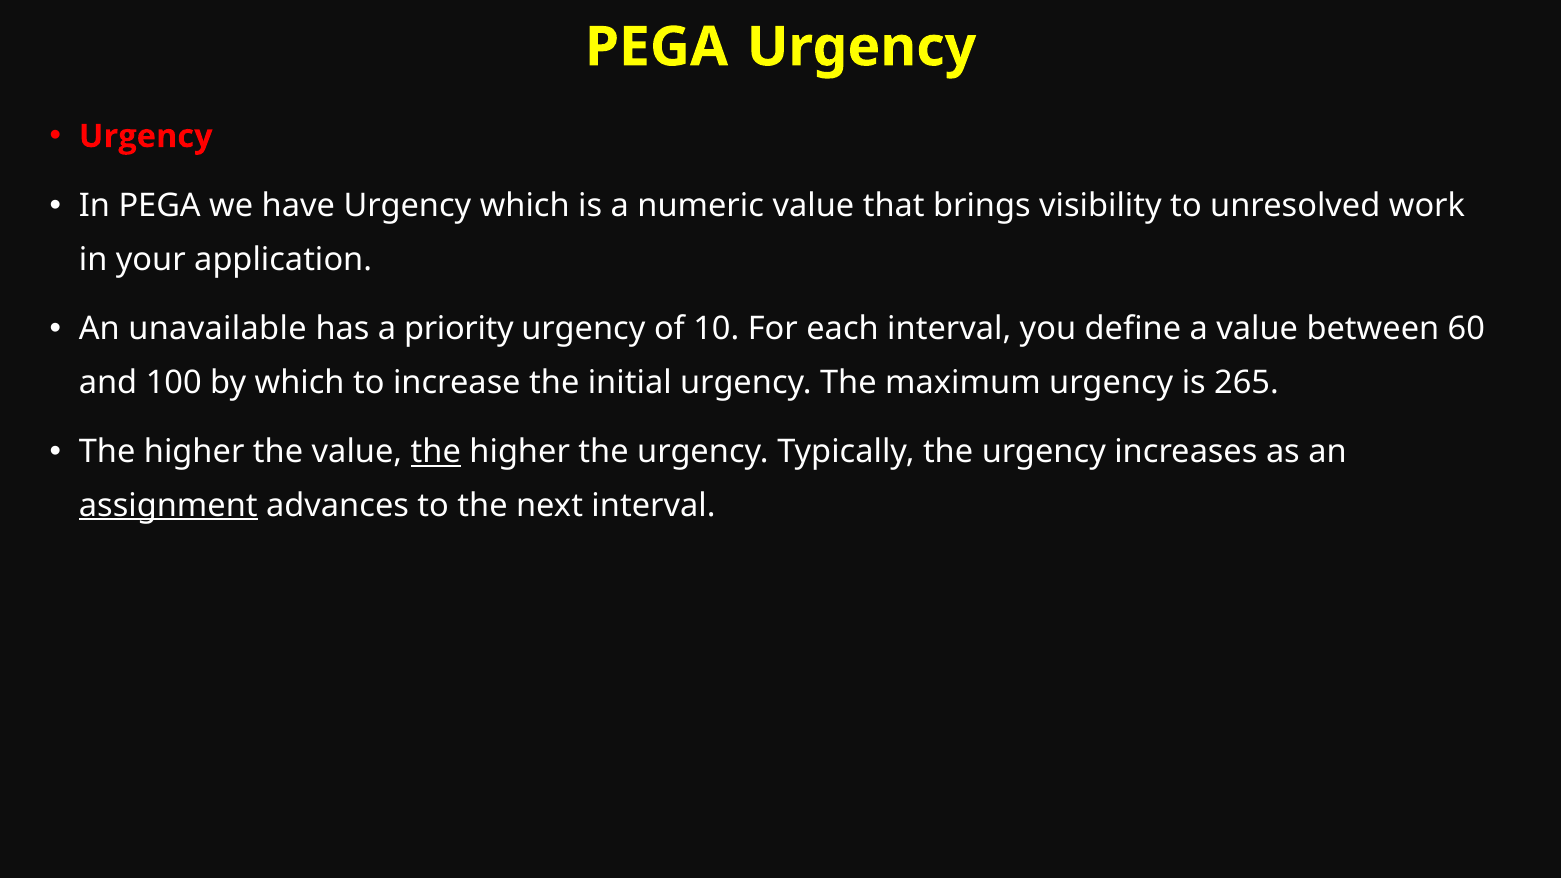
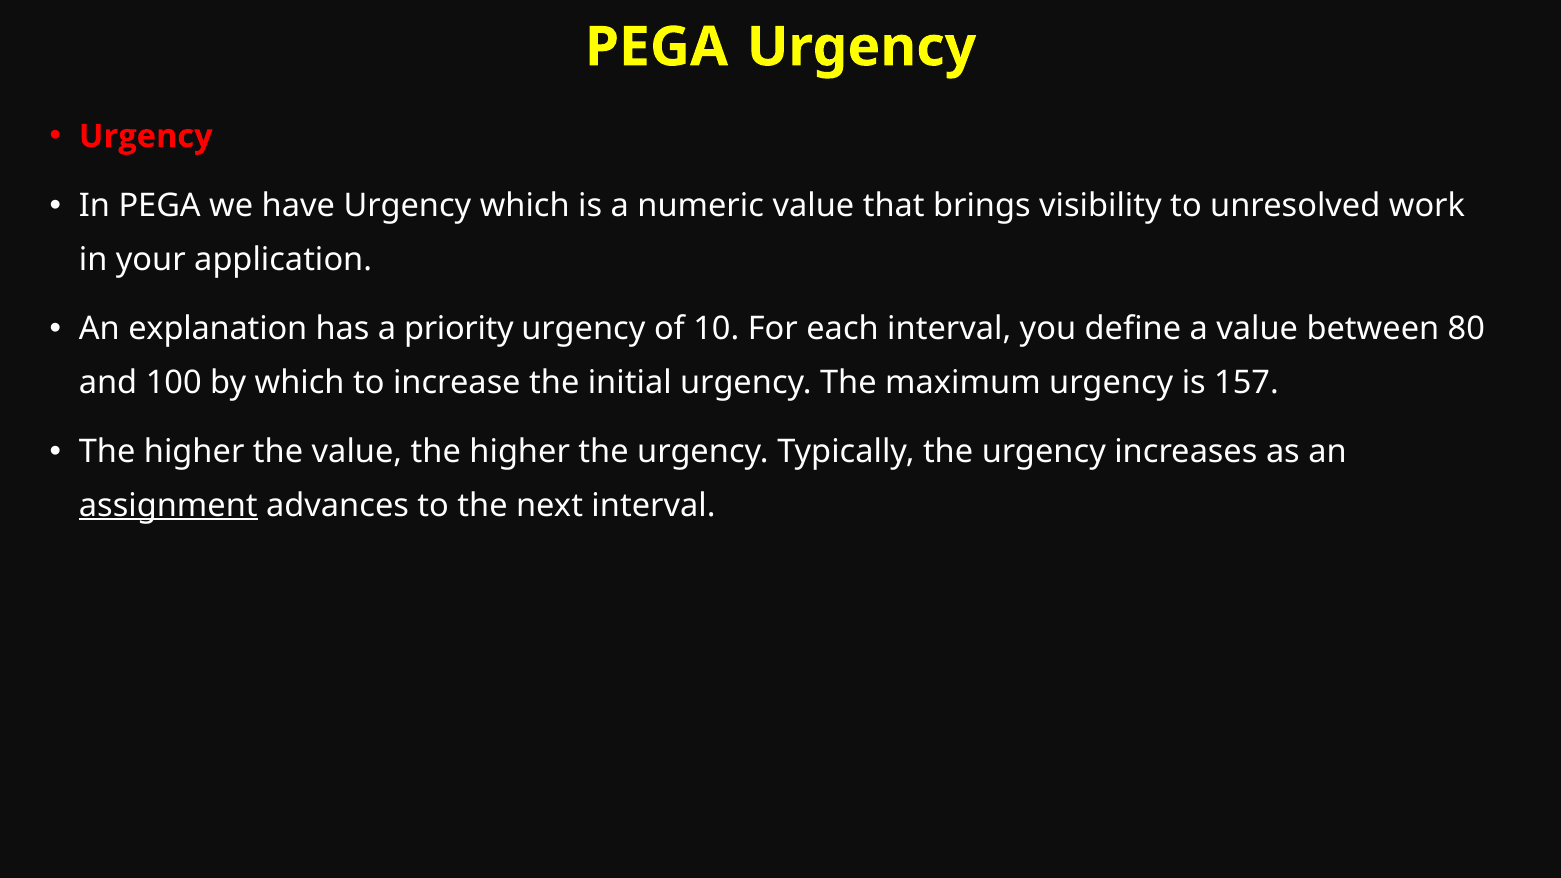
unavailable: unavailable -> explanation (218, 329)
60: 60 -> 80 (1466, 329)
265: 265 -> 157 (1247, 382)
the underline: present -> none (436, 452)
